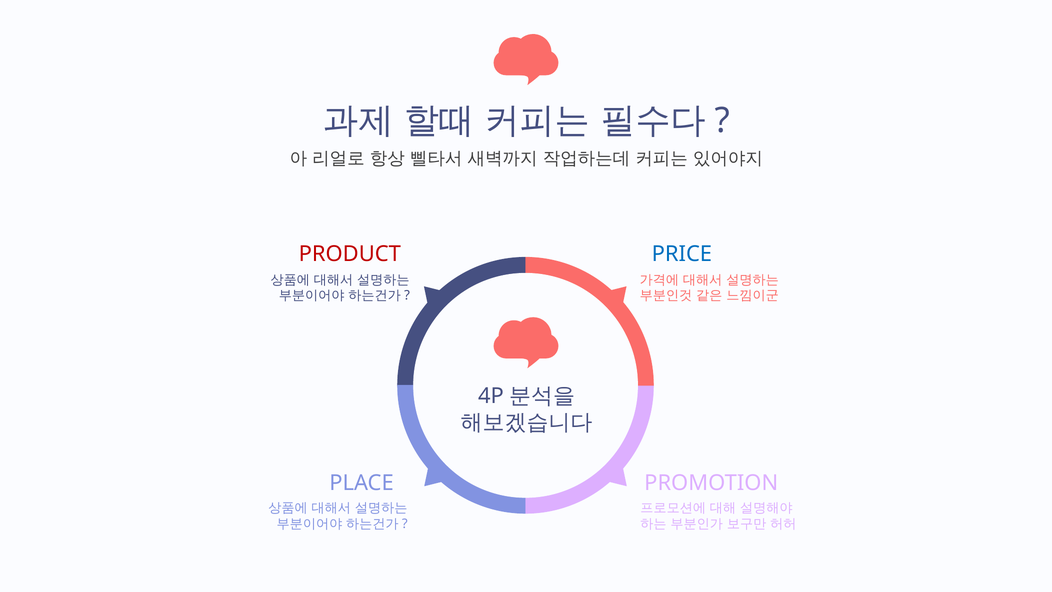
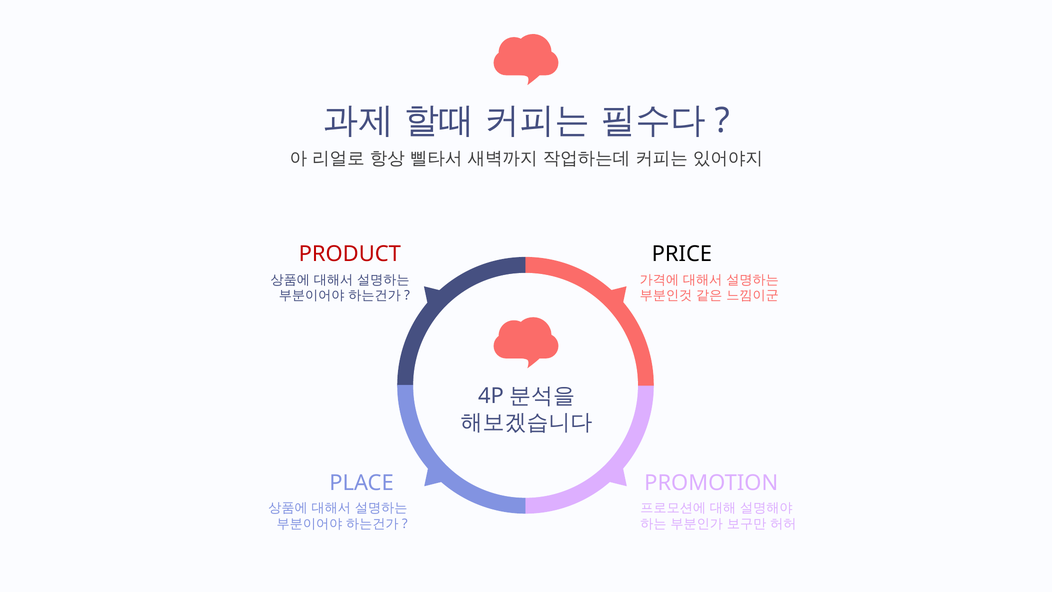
PRICE colour: blue -> black (682, 254)
